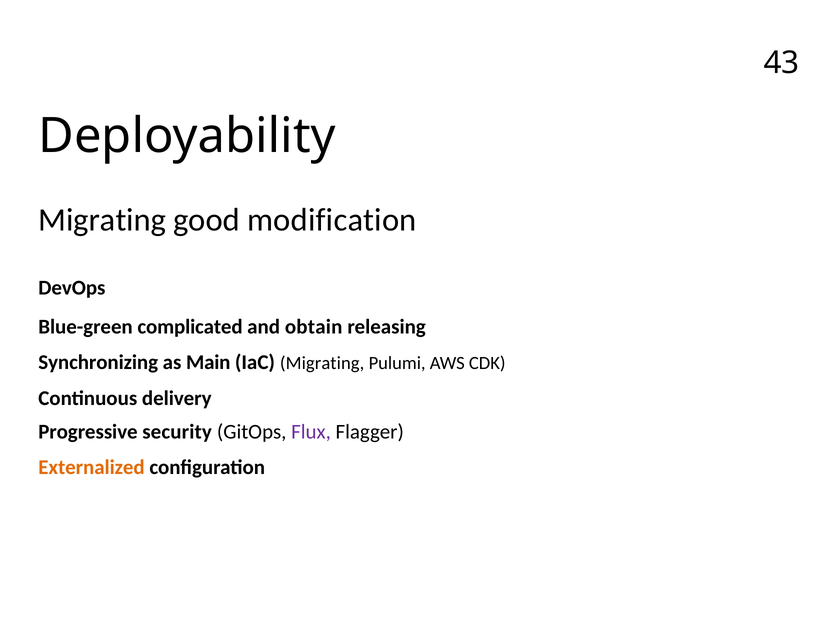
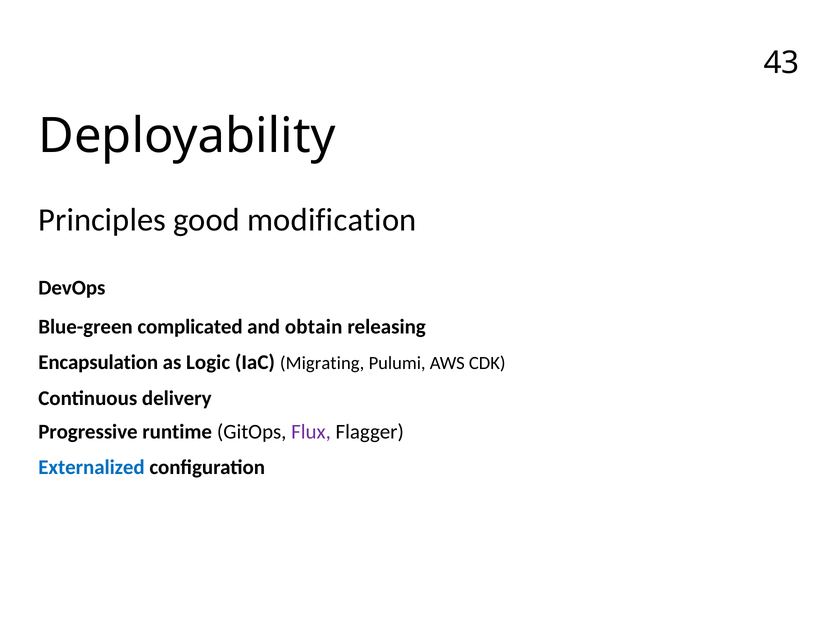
Migrating: Migrating -> Principles (102, 220)
Synchronizing: Synchronizing -> Encapsulation (98, 362)
Main: Main -> Logic (208, 362)
security: security -> runtime (177, 431)
Externalized colour: orange -> blue (92, 467)
